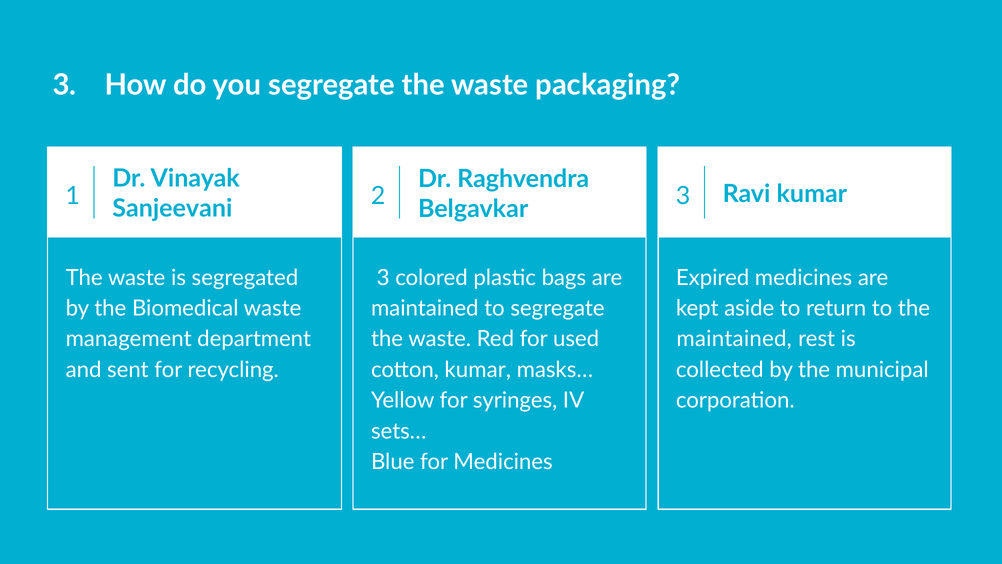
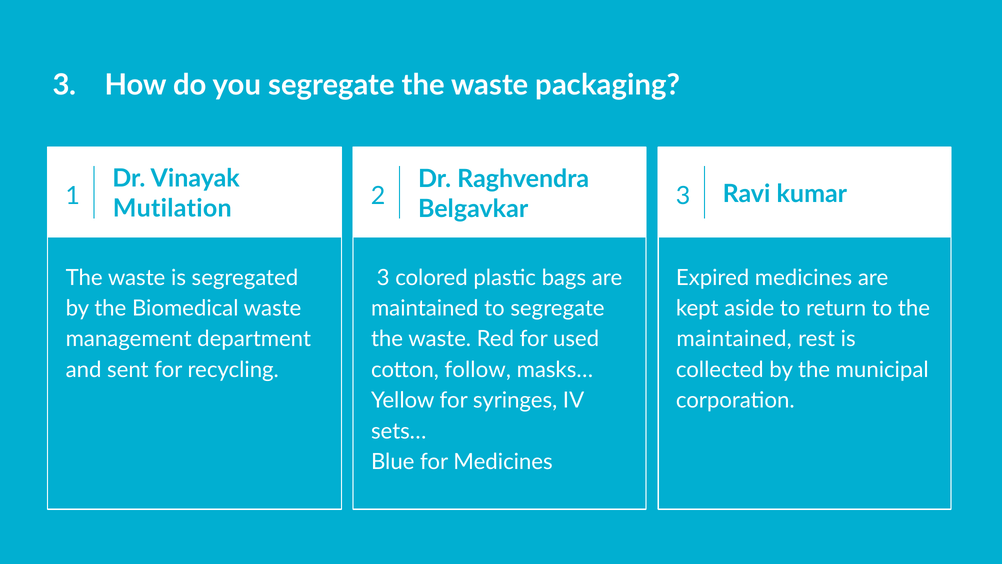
Sanjeevani: Sanjeevani -> Mutilation (172, 208)
cotton kumar: kumar -> follow (478, 370)
